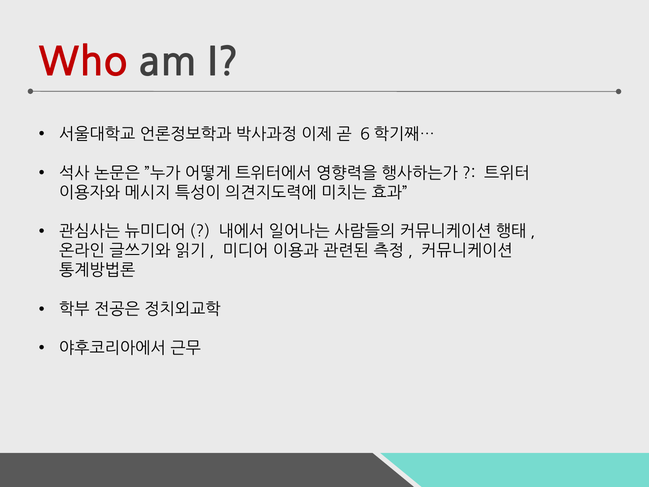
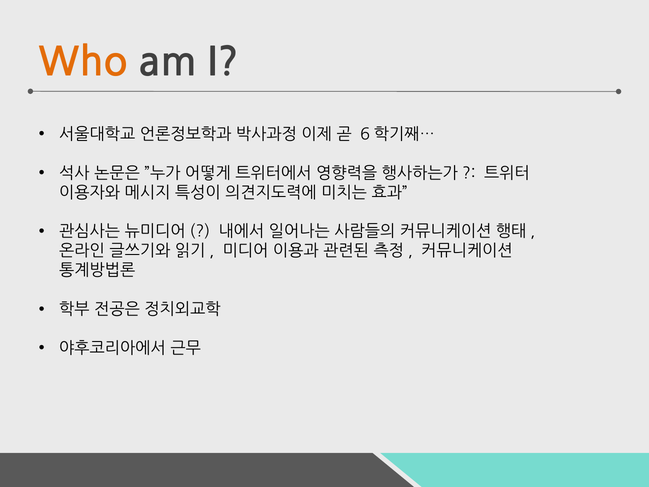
Who colour: red -> orange (83, 63)
